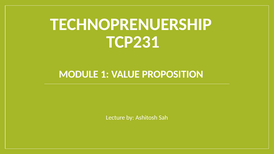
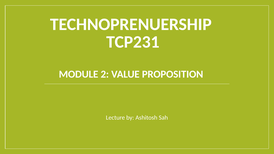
1: 1 -> 2 (105, 74)
